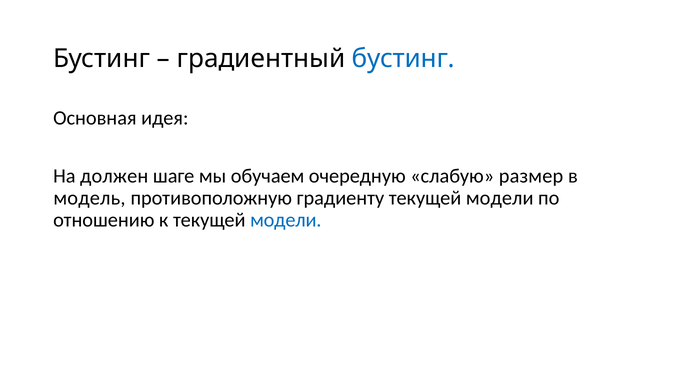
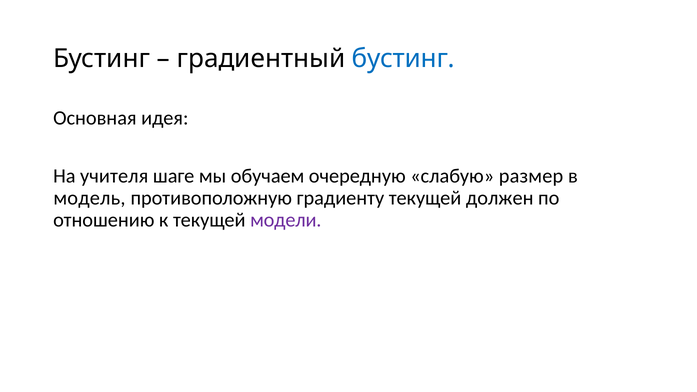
должен: должен -> учителя (114, 176)
градиенту текущей модели: модели -> должен (500, 198)
модели colour: blue -> purple (286, 220)
